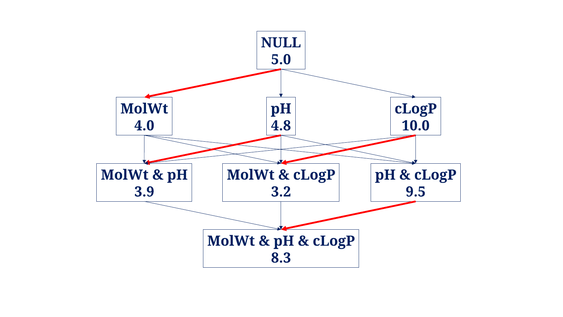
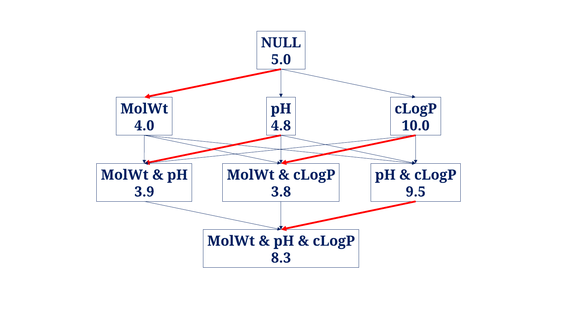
3.2: 3.2 -> 3.8 (281, 192)
